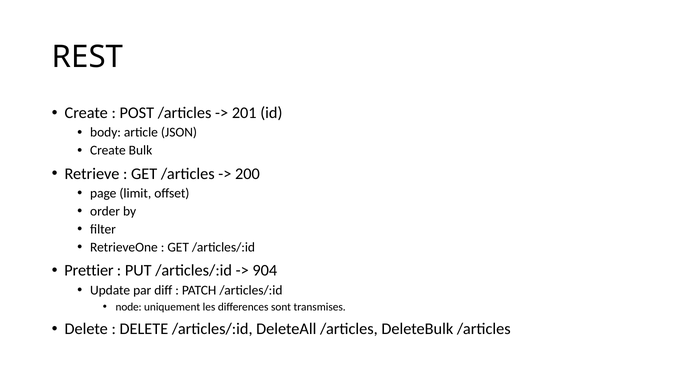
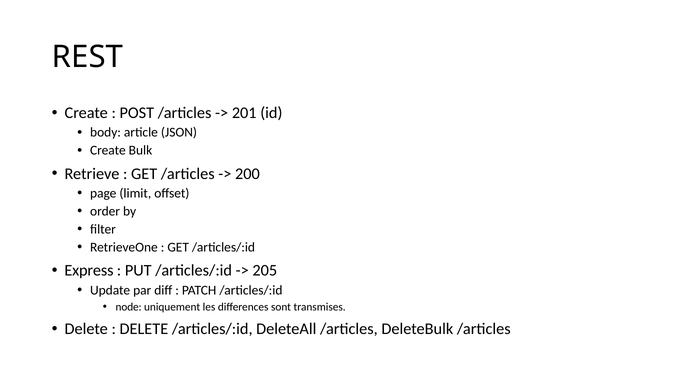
Prettier: Prettier -> Express (89, 271)
904: 904 -> 205 (265, 271)
